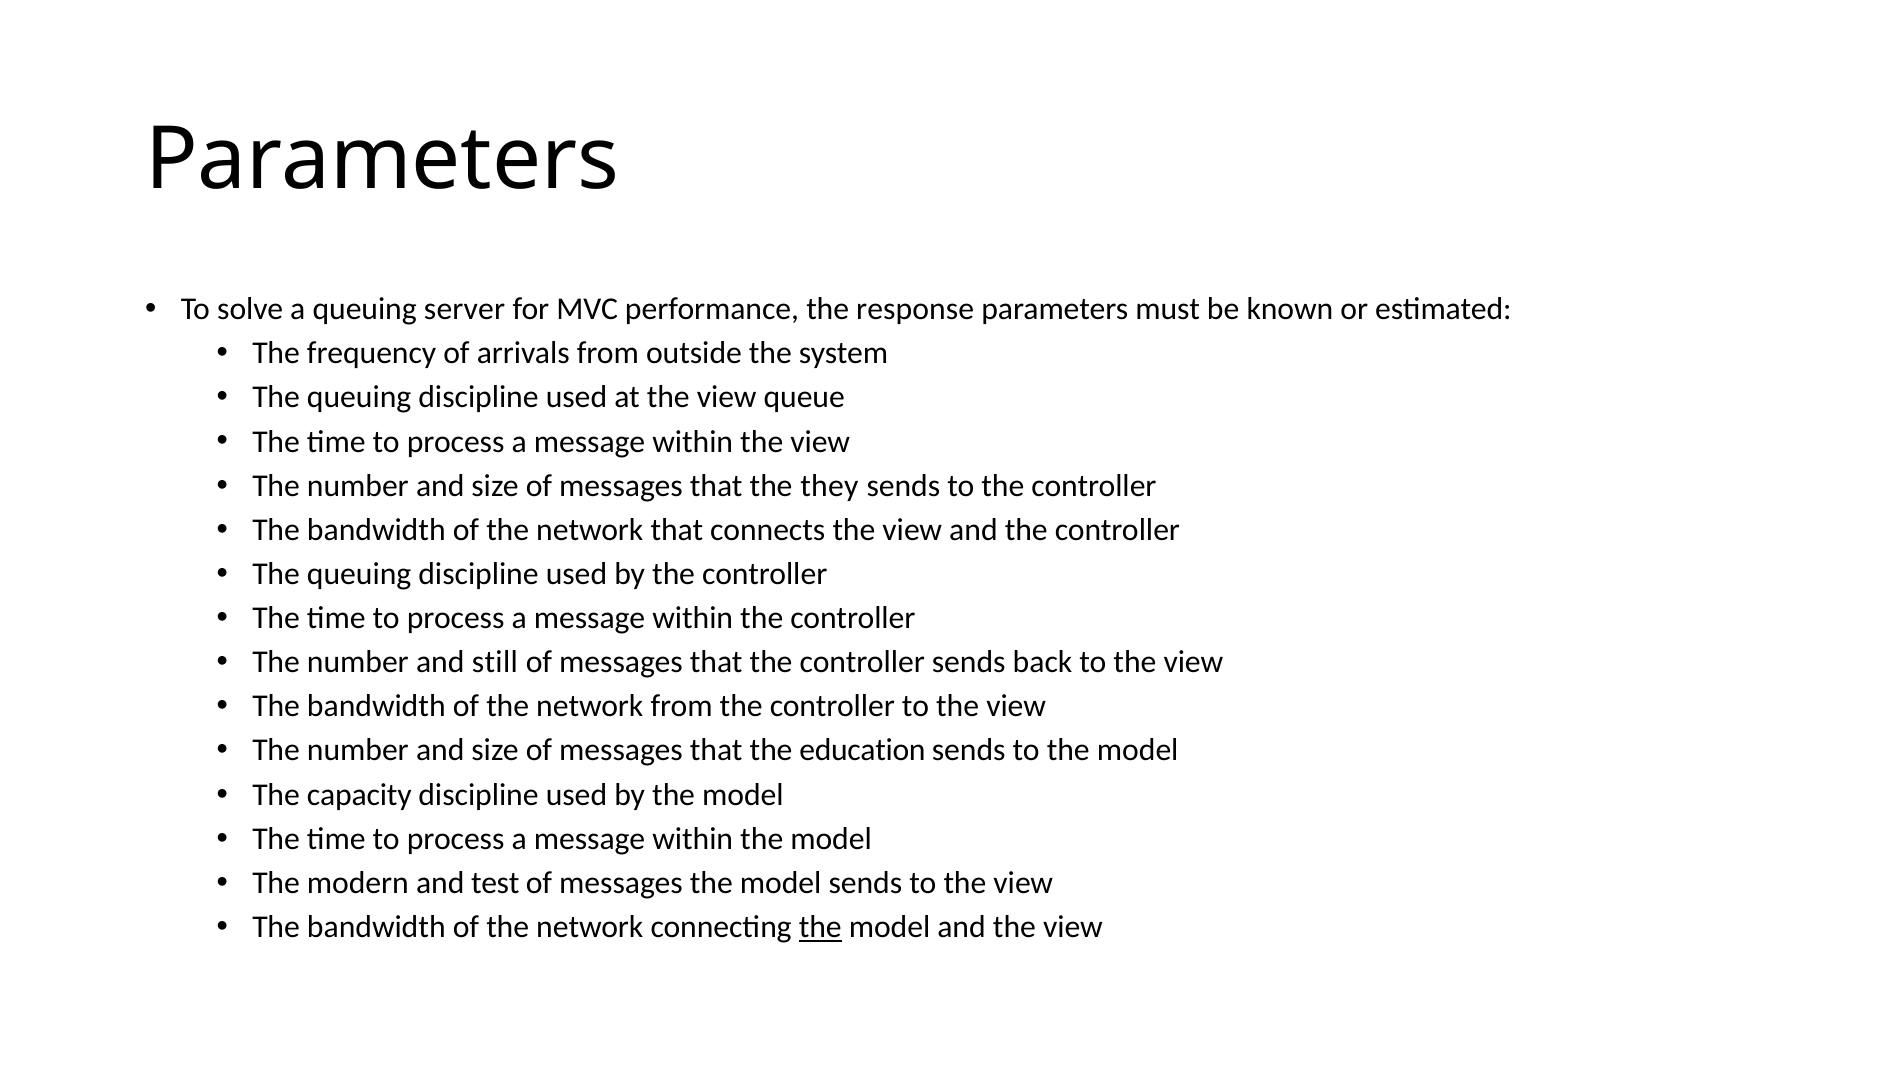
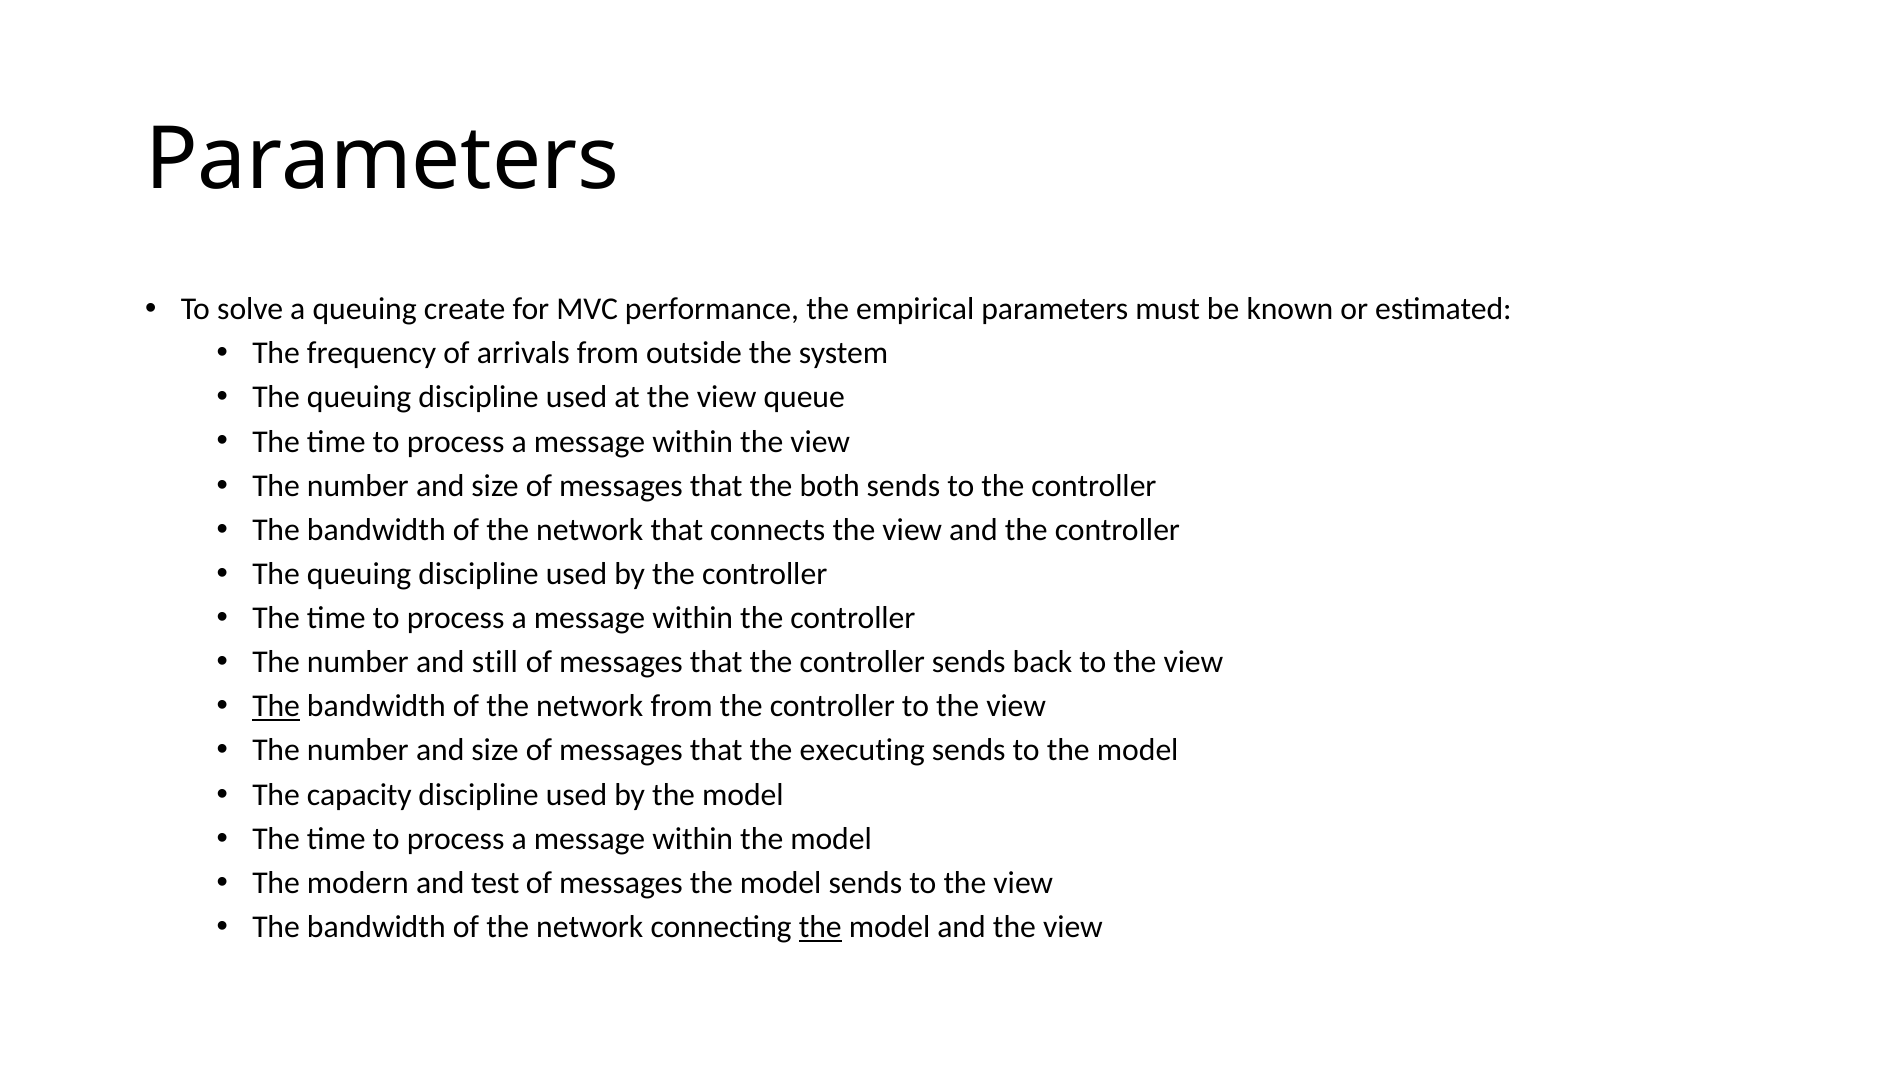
server: server -> create (465, 309)
response: response -> empirical (915, 309)
they: they -> both (830, 486)
The underline: none -> present (276, 706)
education: education -> executing (862, 750)
